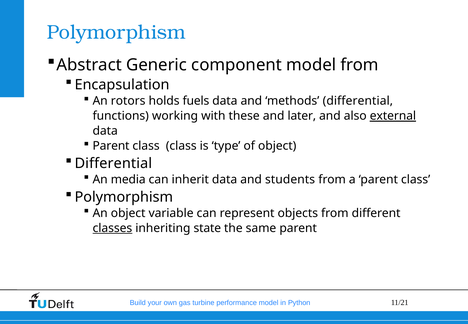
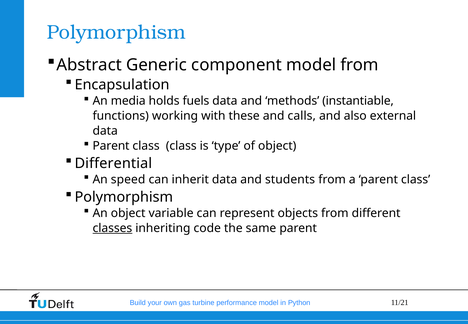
rotors: rotors -> media (128, 101)
methods differential: differential -> instantiable (358, 101)
later: later -> calls (302, 116)
external underline: present -> none (393, 116)
media: media -> speed (128, 180)
state: state -> code (207, 228)
